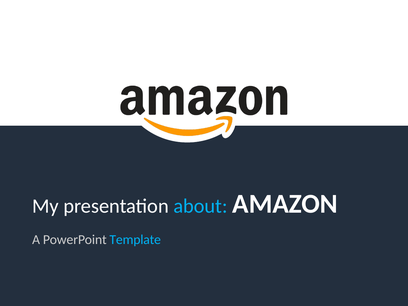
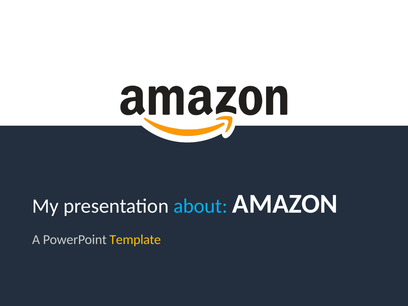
Template colour: light blue -> yellow (135, 240)
